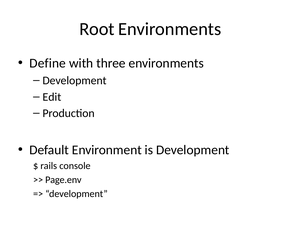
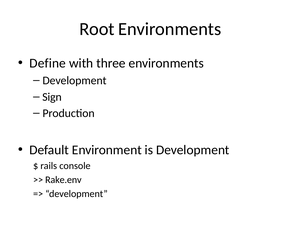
Edit: Edit -> Sign (52, 97)
Page.env: Page.env -> Rake.env (63, 180)
